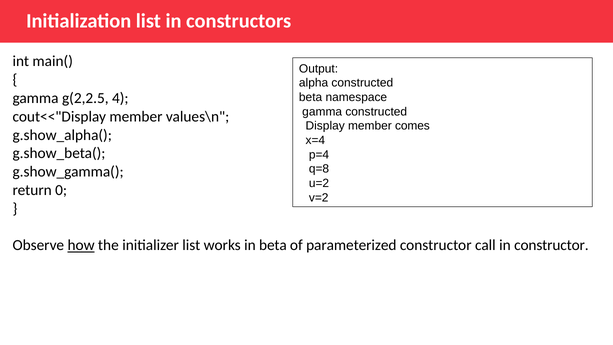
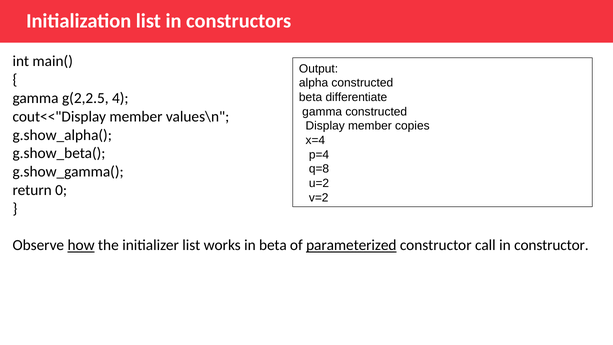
namespace: namespace -> differentiate (356, 97)
comes: comes -> copies (412, 126)
parameterized underline: none -> present (351, 245)
